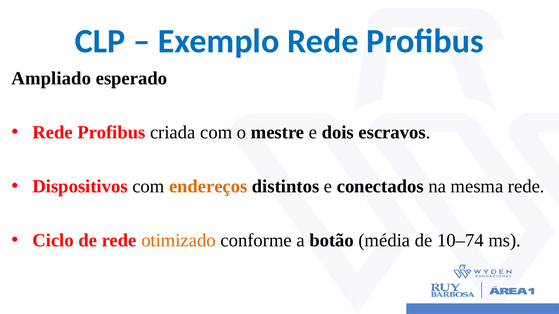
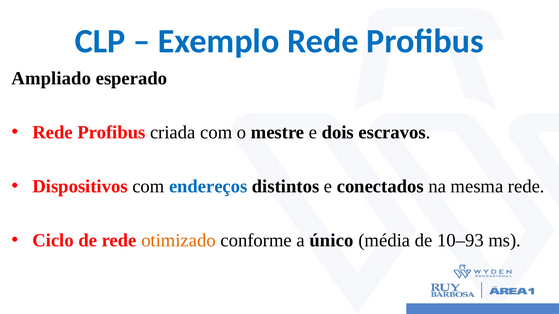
endereços colour: orange -> blue (208, 187)
botão: botão -> único (332, 241)
10–74: 10–74 -> 10–93 (460, 241)
